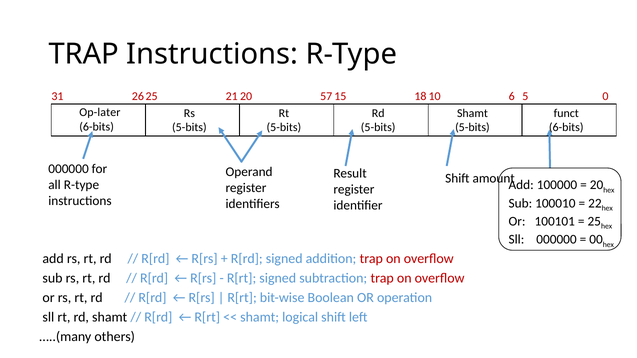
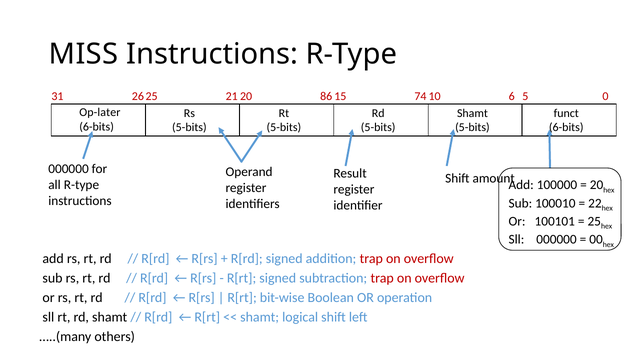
TRAP: TRAP -> MISS (83, 54)
57: 57 -> 86 (326, 96)
18: 18 -> 74 (420, 96)
